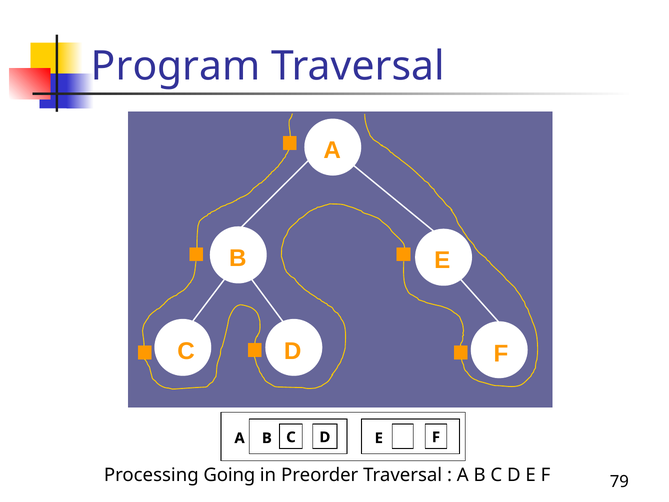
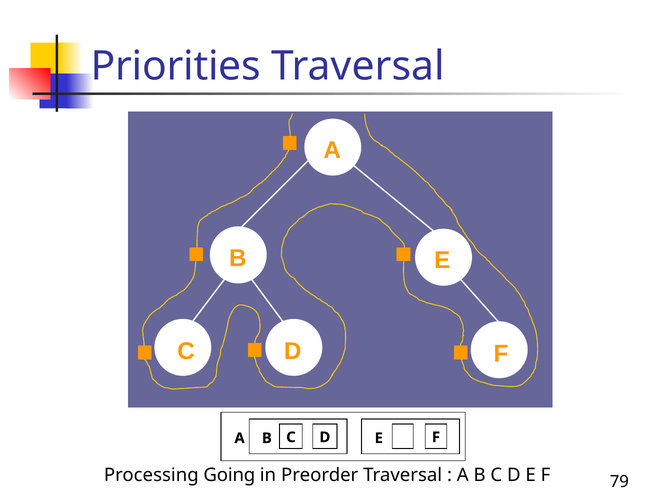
Program: Program -> Priorities (176, 66)
